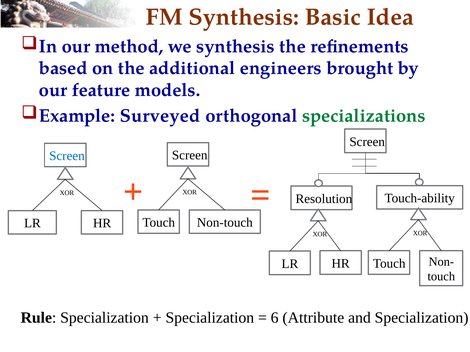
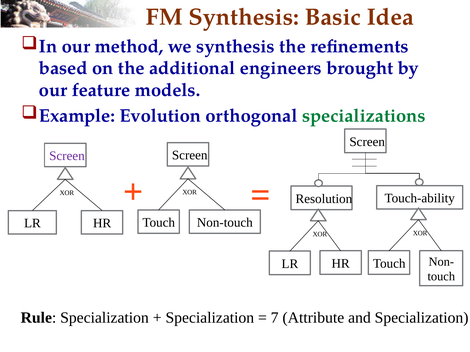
Surveyed: Surveyed -> Evolution (160, 116)
Screen colour: blue -> purple (67, 156)
6: 6 -> 7 (275, 318)
